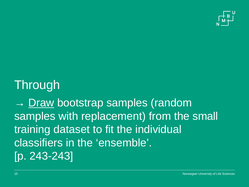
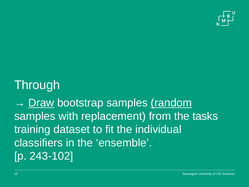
random underline: none -> present (171, 103)
small: small -> tasks (205, 116)
243-243: 243-243 -> 243-102 (51, 156)
